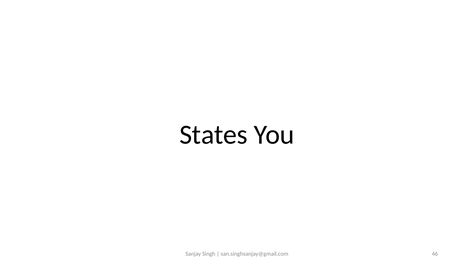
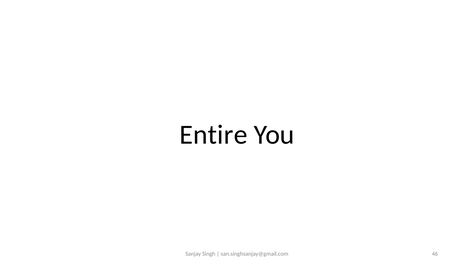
States: States -> Entire (213, 135)
